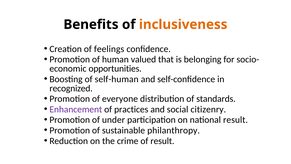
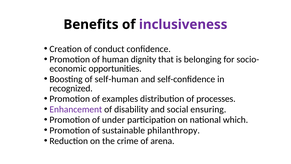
inclusiveness colour: orange -> purple (183, 24)
feelings: feelings -> conduct (109, 49)
valued: valued -> dignity (143, 59)
everyone: everyone -> examples (120, 99)
standards: standards -> processes (216, 99)
practices: practices -> disability (131, 109)
citizenry: citizenry -> ensuring (208, 109)
national result: result -> which (236, 120)
of result: result -> arena (162, 141)
